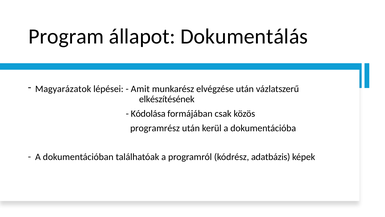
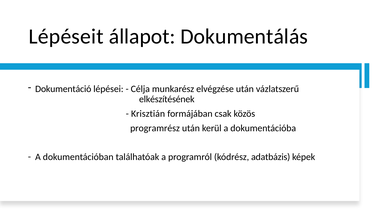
Program: Program -> Lépéseit (66, 36)
Magyarázatok: Magyarázatok -> Dokumentáció (63, 89)
Amit: Amit -> Célja (140, 89)
Kódolása: Kódolása -> Krisztián (148, 113)
